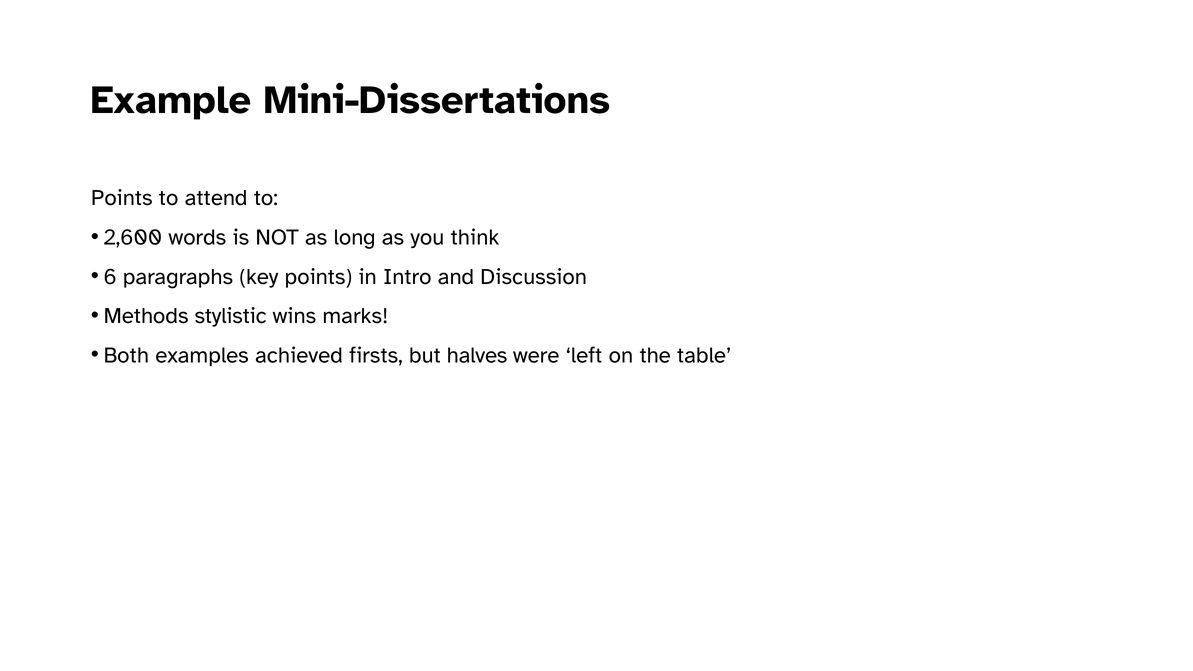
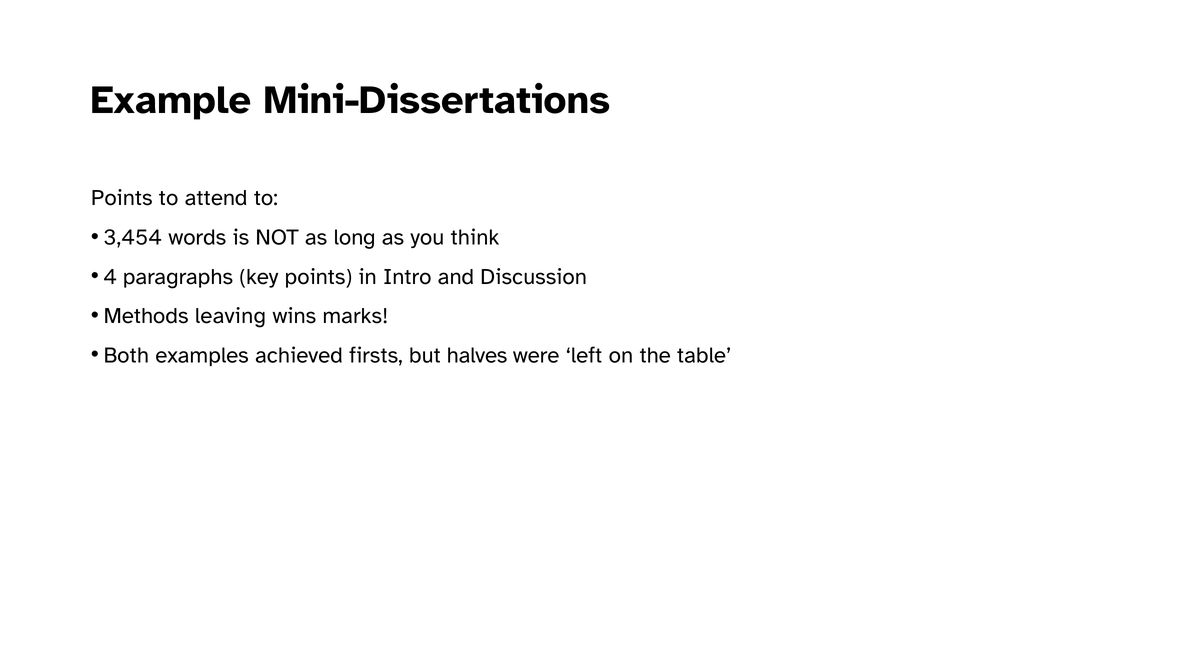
2,600: 2,600 -> 3,454 (133, 237)
6: 6 -> 4 (110, 277)
stylistic: stylistic -> leaving (230, 316)
